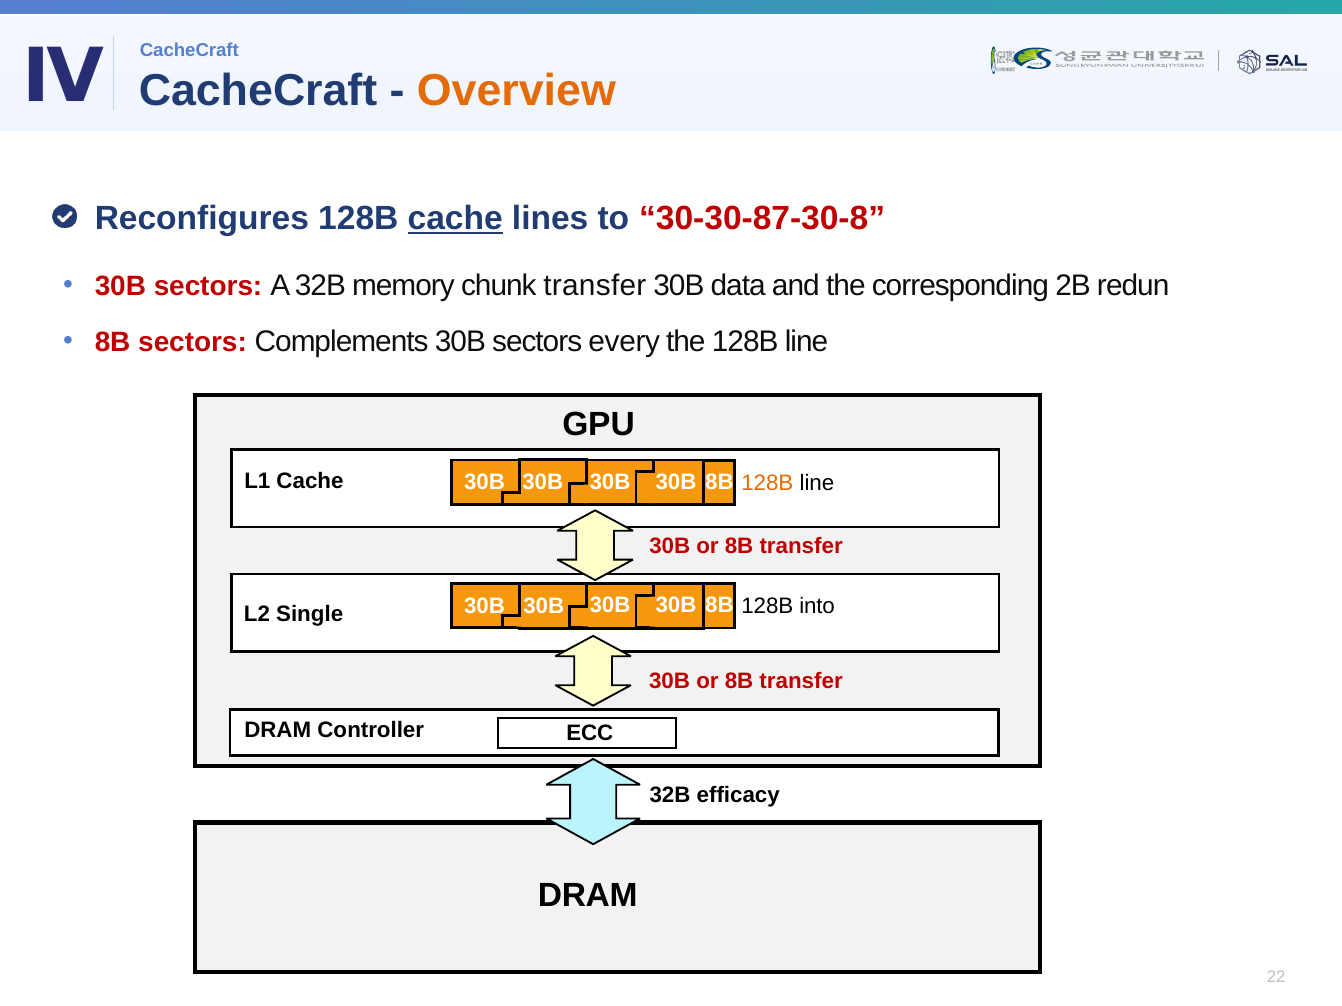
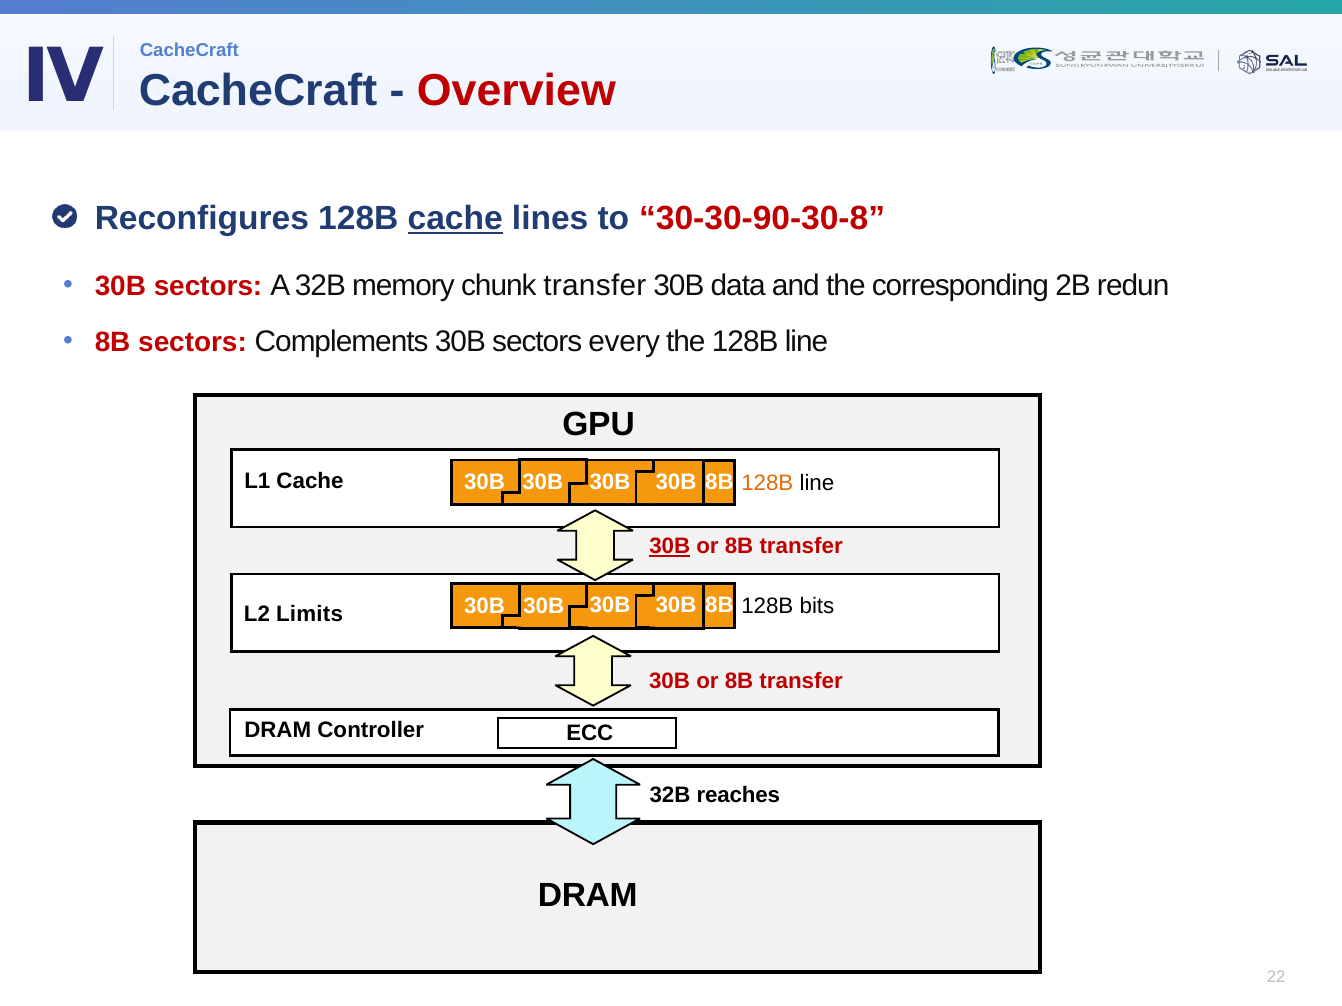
Overview colour: orange -> red (516, 90)
30-30-87-30-8: 30-30-87-30-8 -> 30-30-90-30-8 (762, 218)
30B underline: none -> present (670, 547)
into: into -> bits (817, 606)
Single: Single -> Limits (310, 615)
efficacy: efficacy -> reaches (738, 795)
